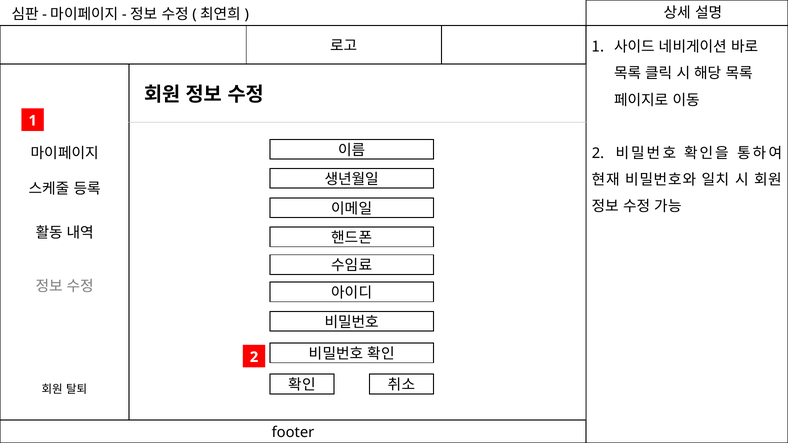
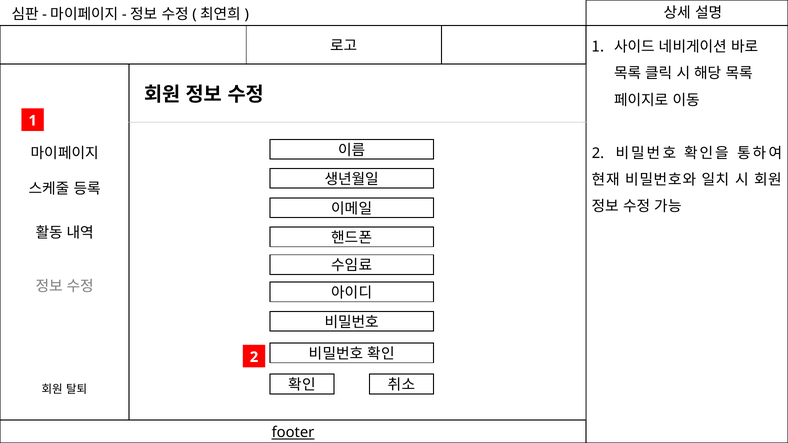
footer underline: none -> present (293, 433)
